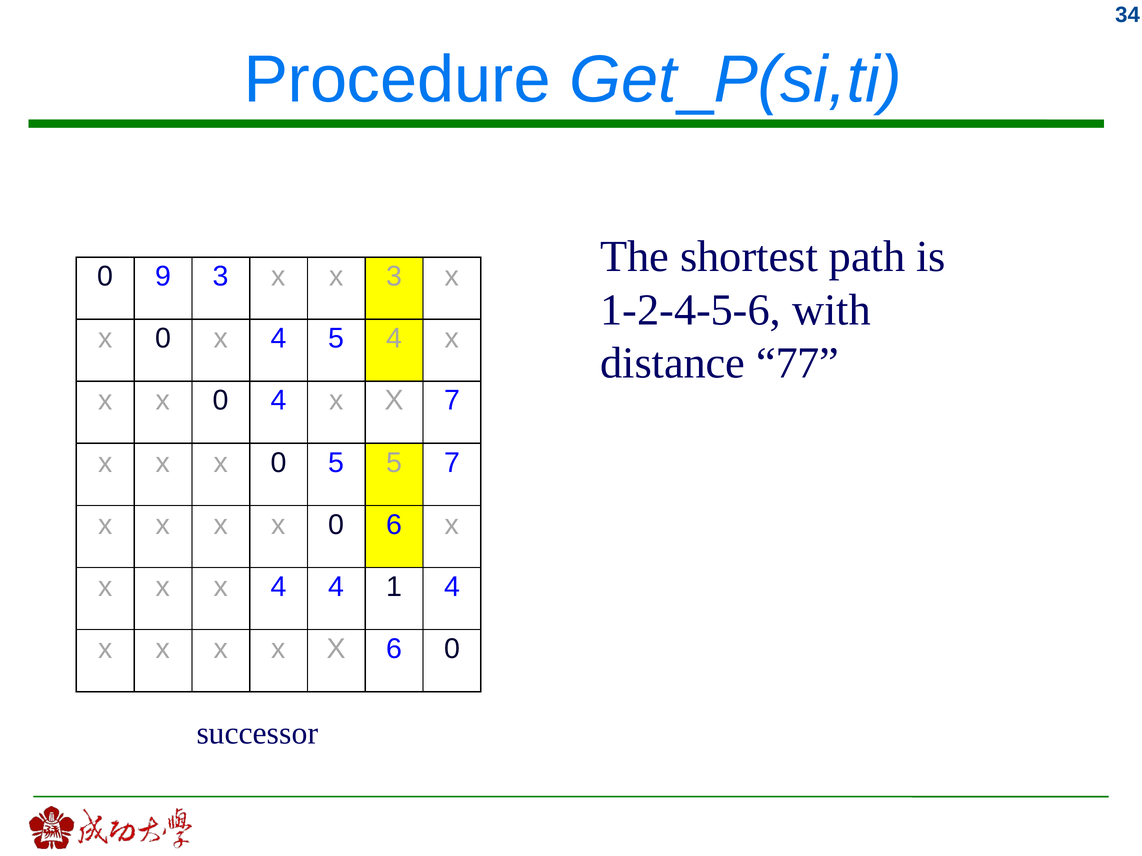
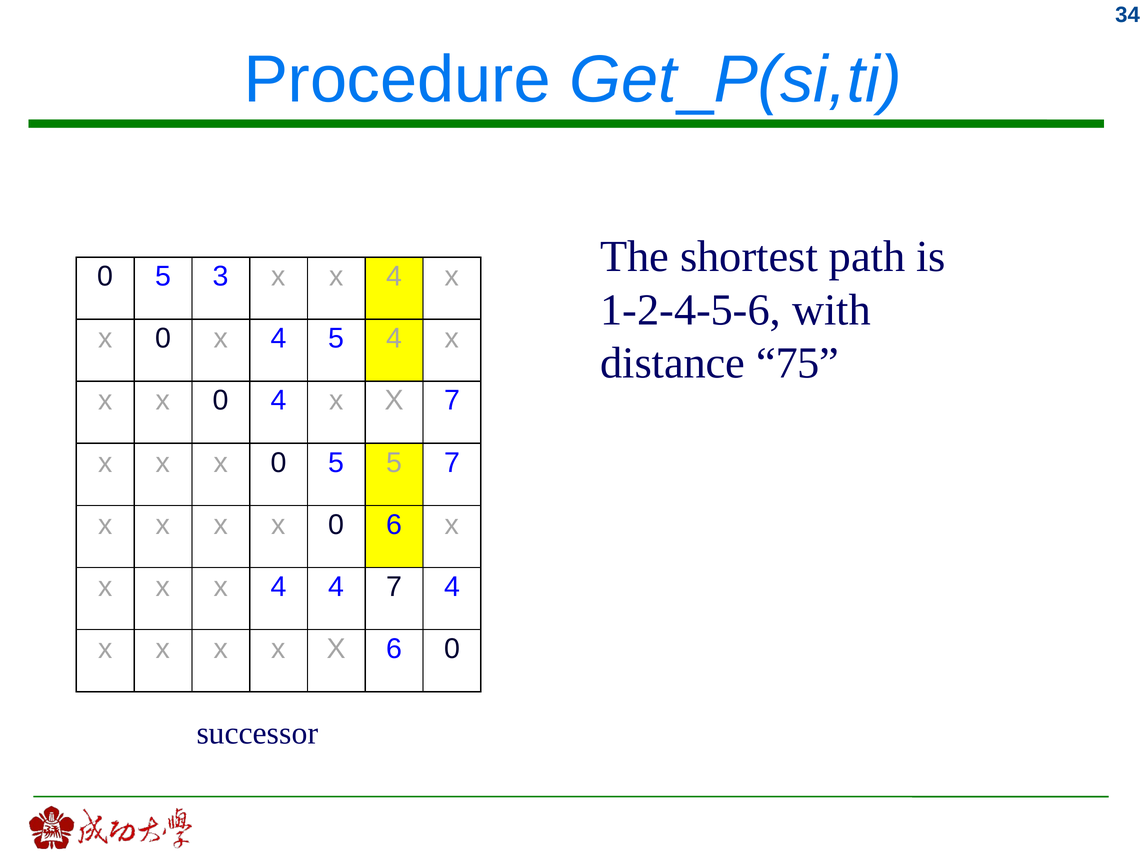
9: 9 -> 5 (163, 277)
3 x x 3: 3 -> 4 (394, 277)
77: 77 -> 75 (797, 363)
4 1: 1 -> 7 (394, 587)
